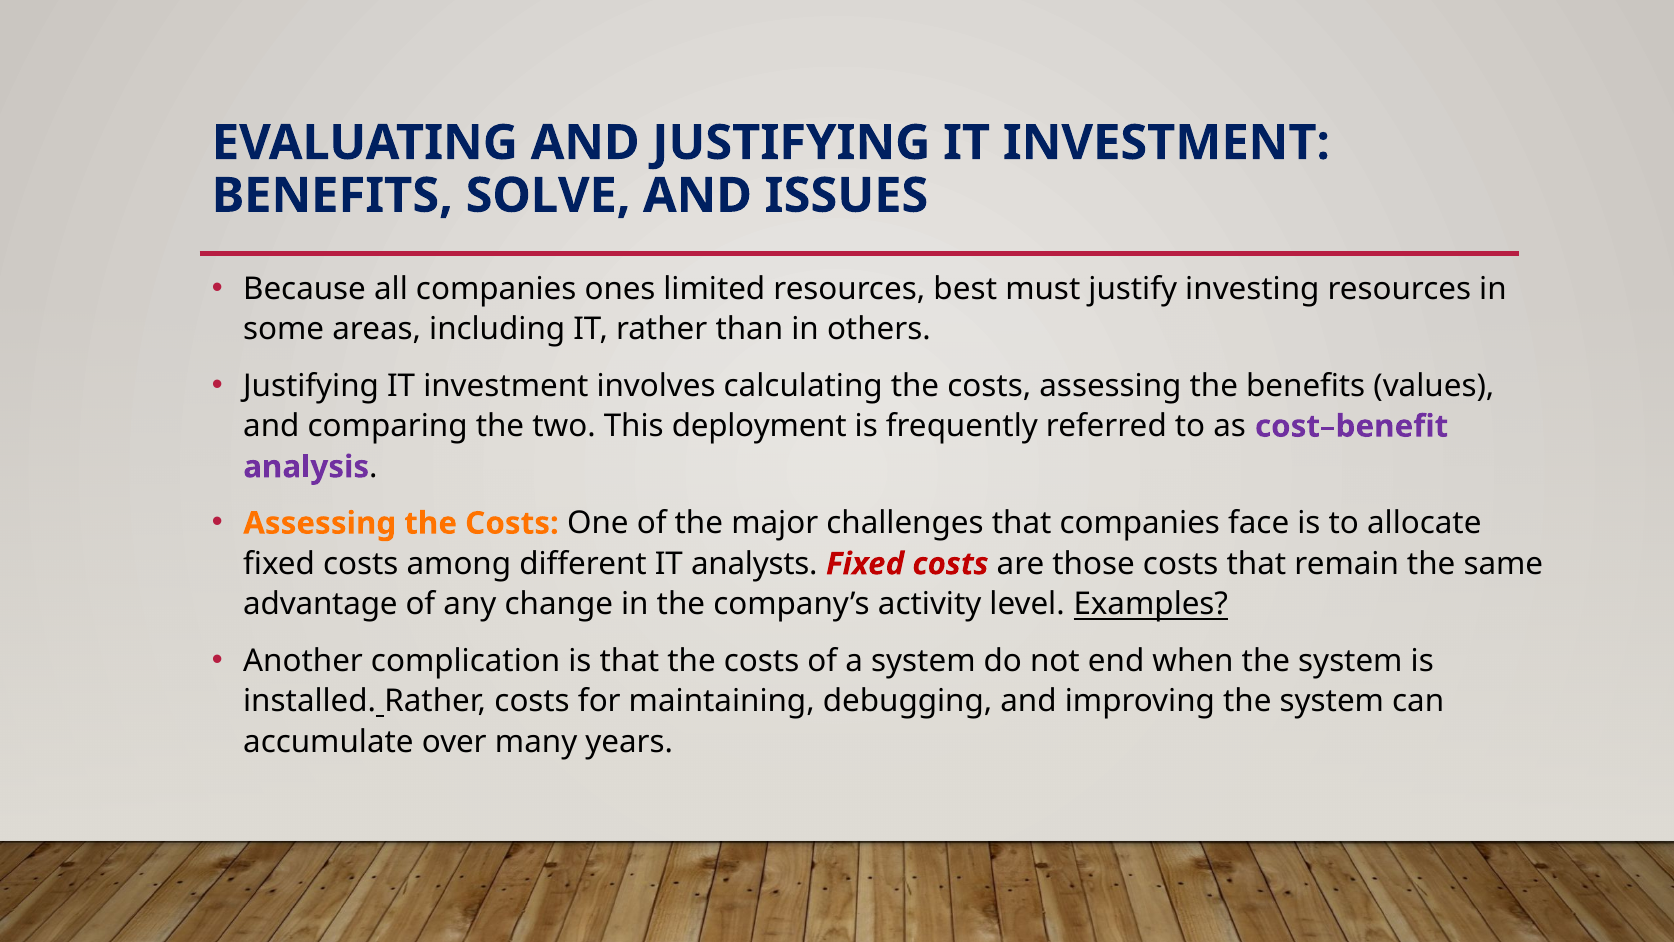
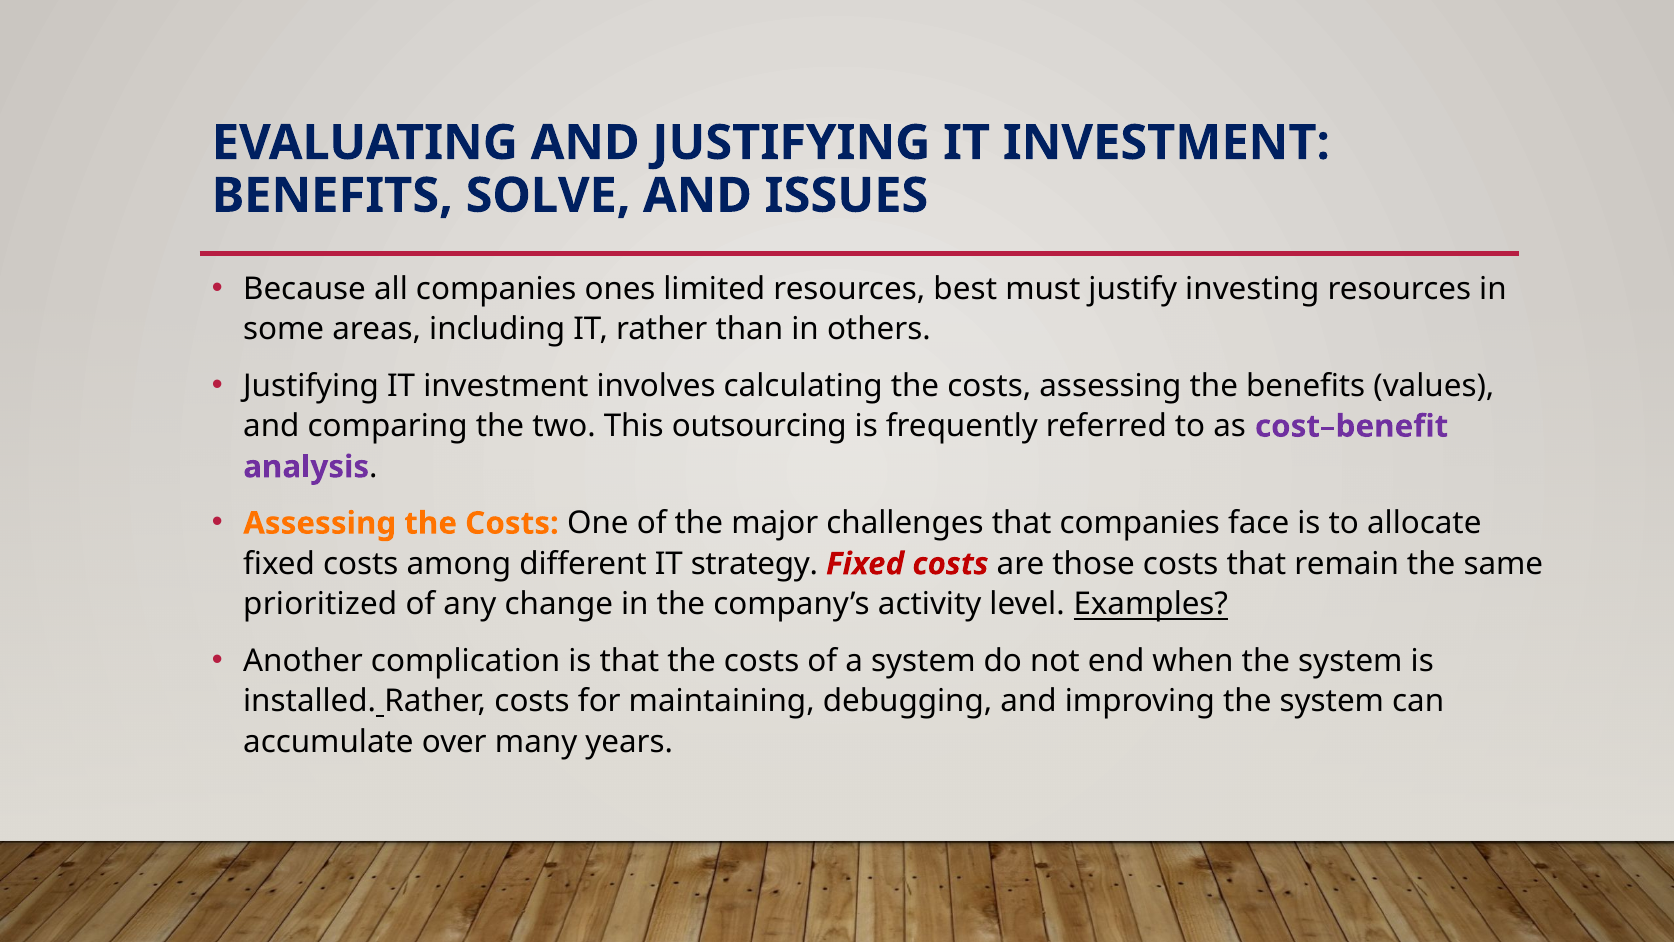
deployment: deployment -> outsourcing (759, 426)
analysts: analysts -> strategy (754, 564)
advantage: advantage -> prioritized (320, 604)
